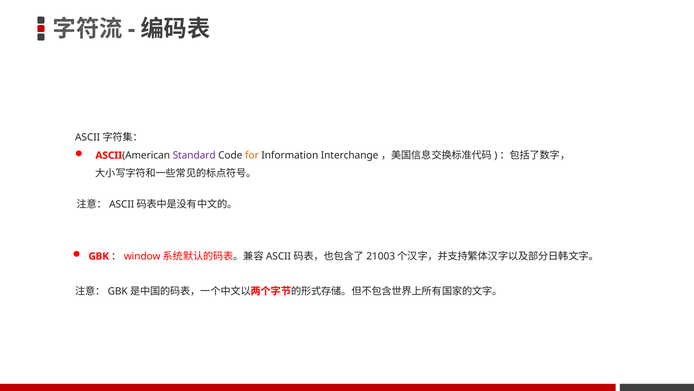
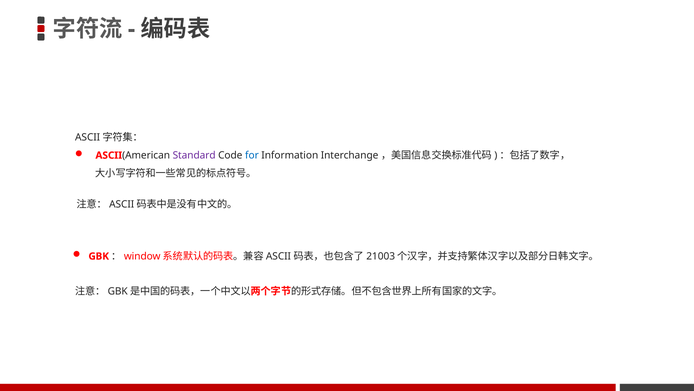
for colour: orange -> blue (252, 155)
